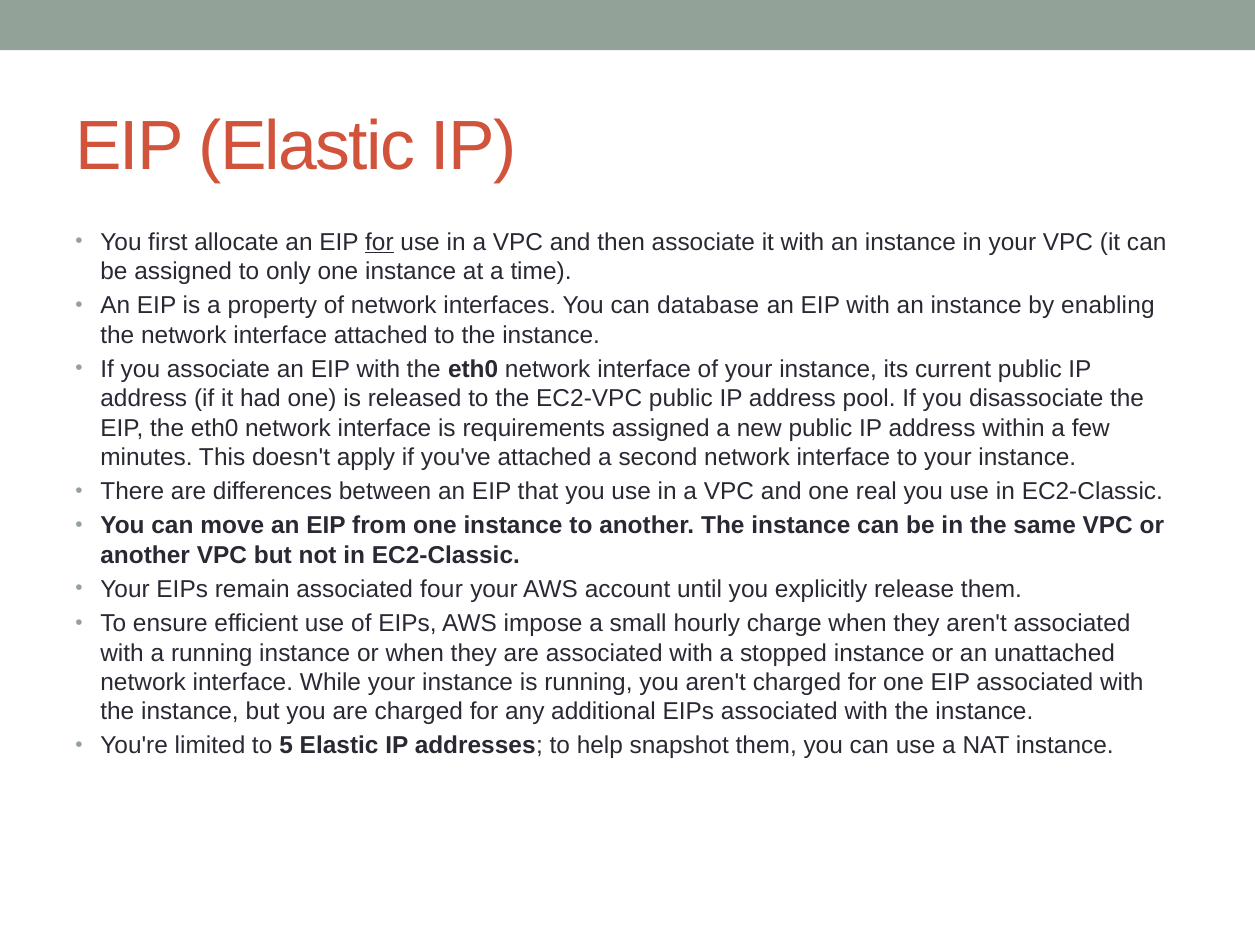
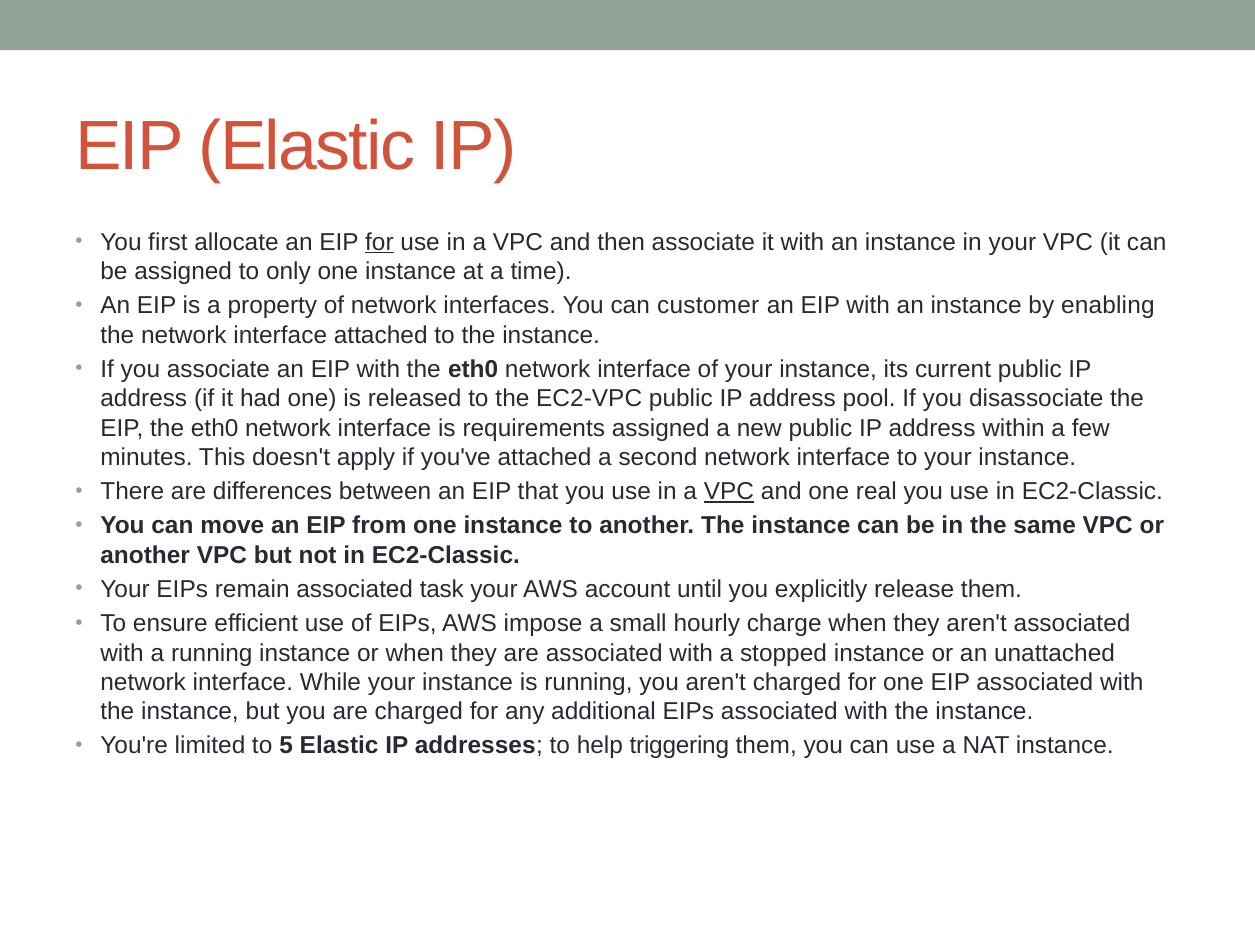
database: database -> customer (708, 306)
VPC underline: none -> present (729, 492)
four: four -> task (442, 590)
snapshot: snapshot -> triggering (679, 746)
